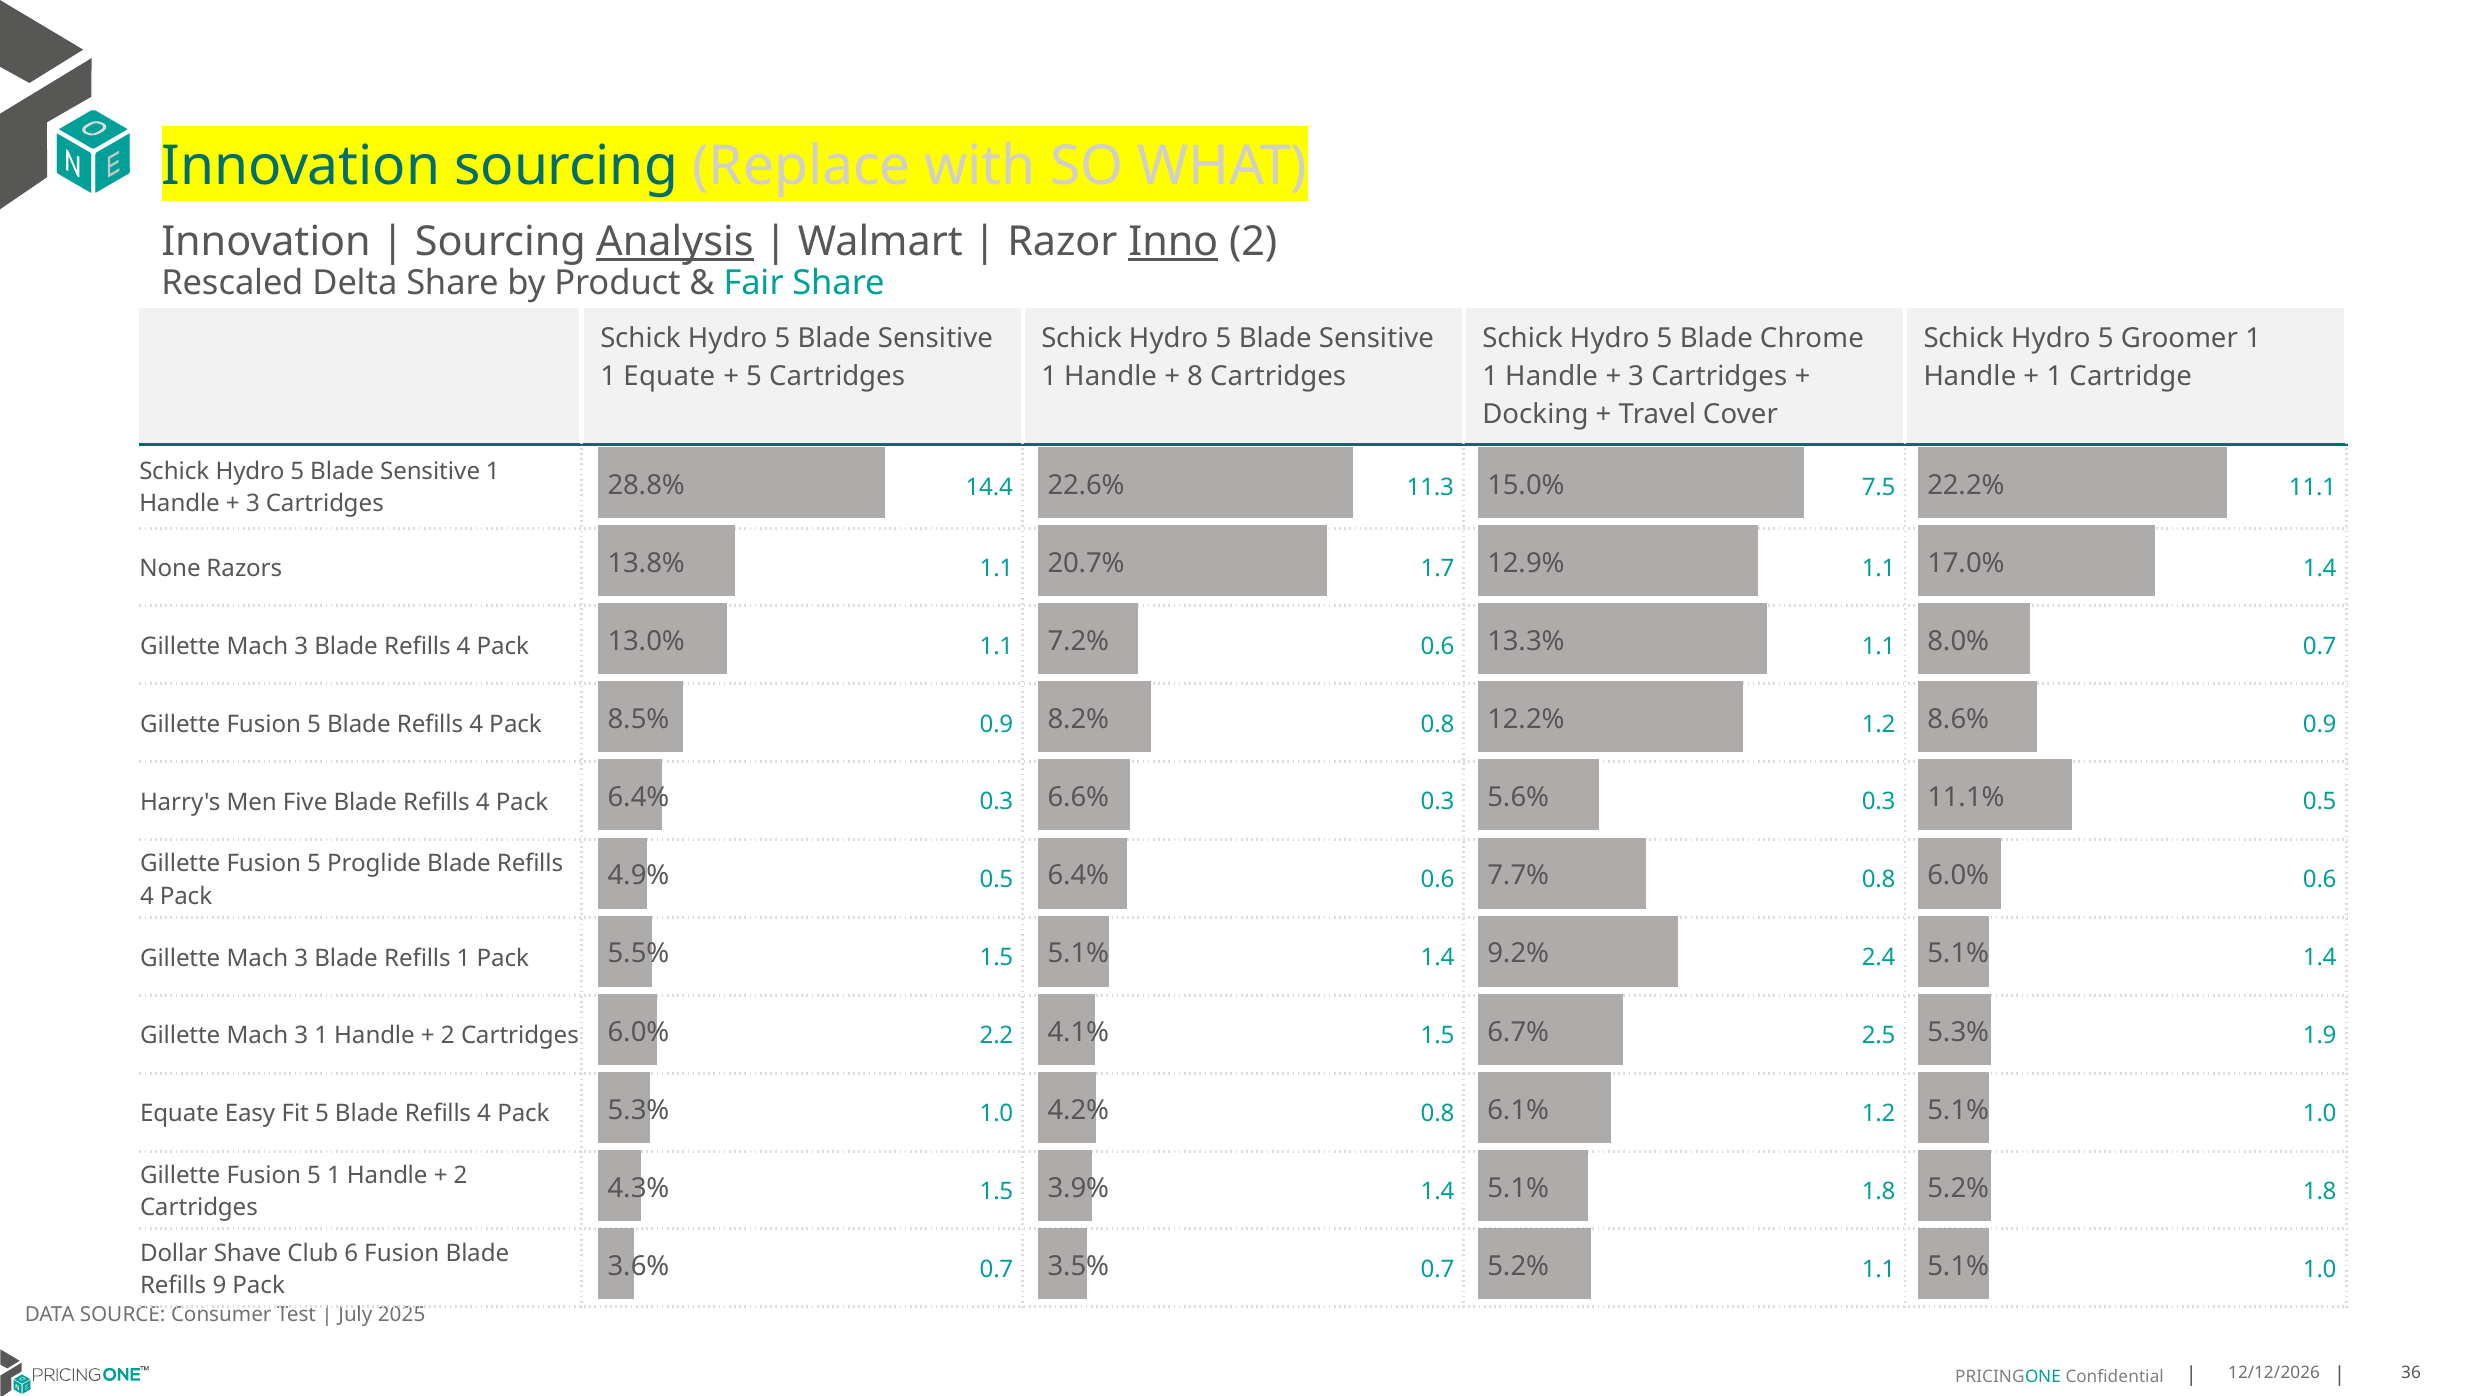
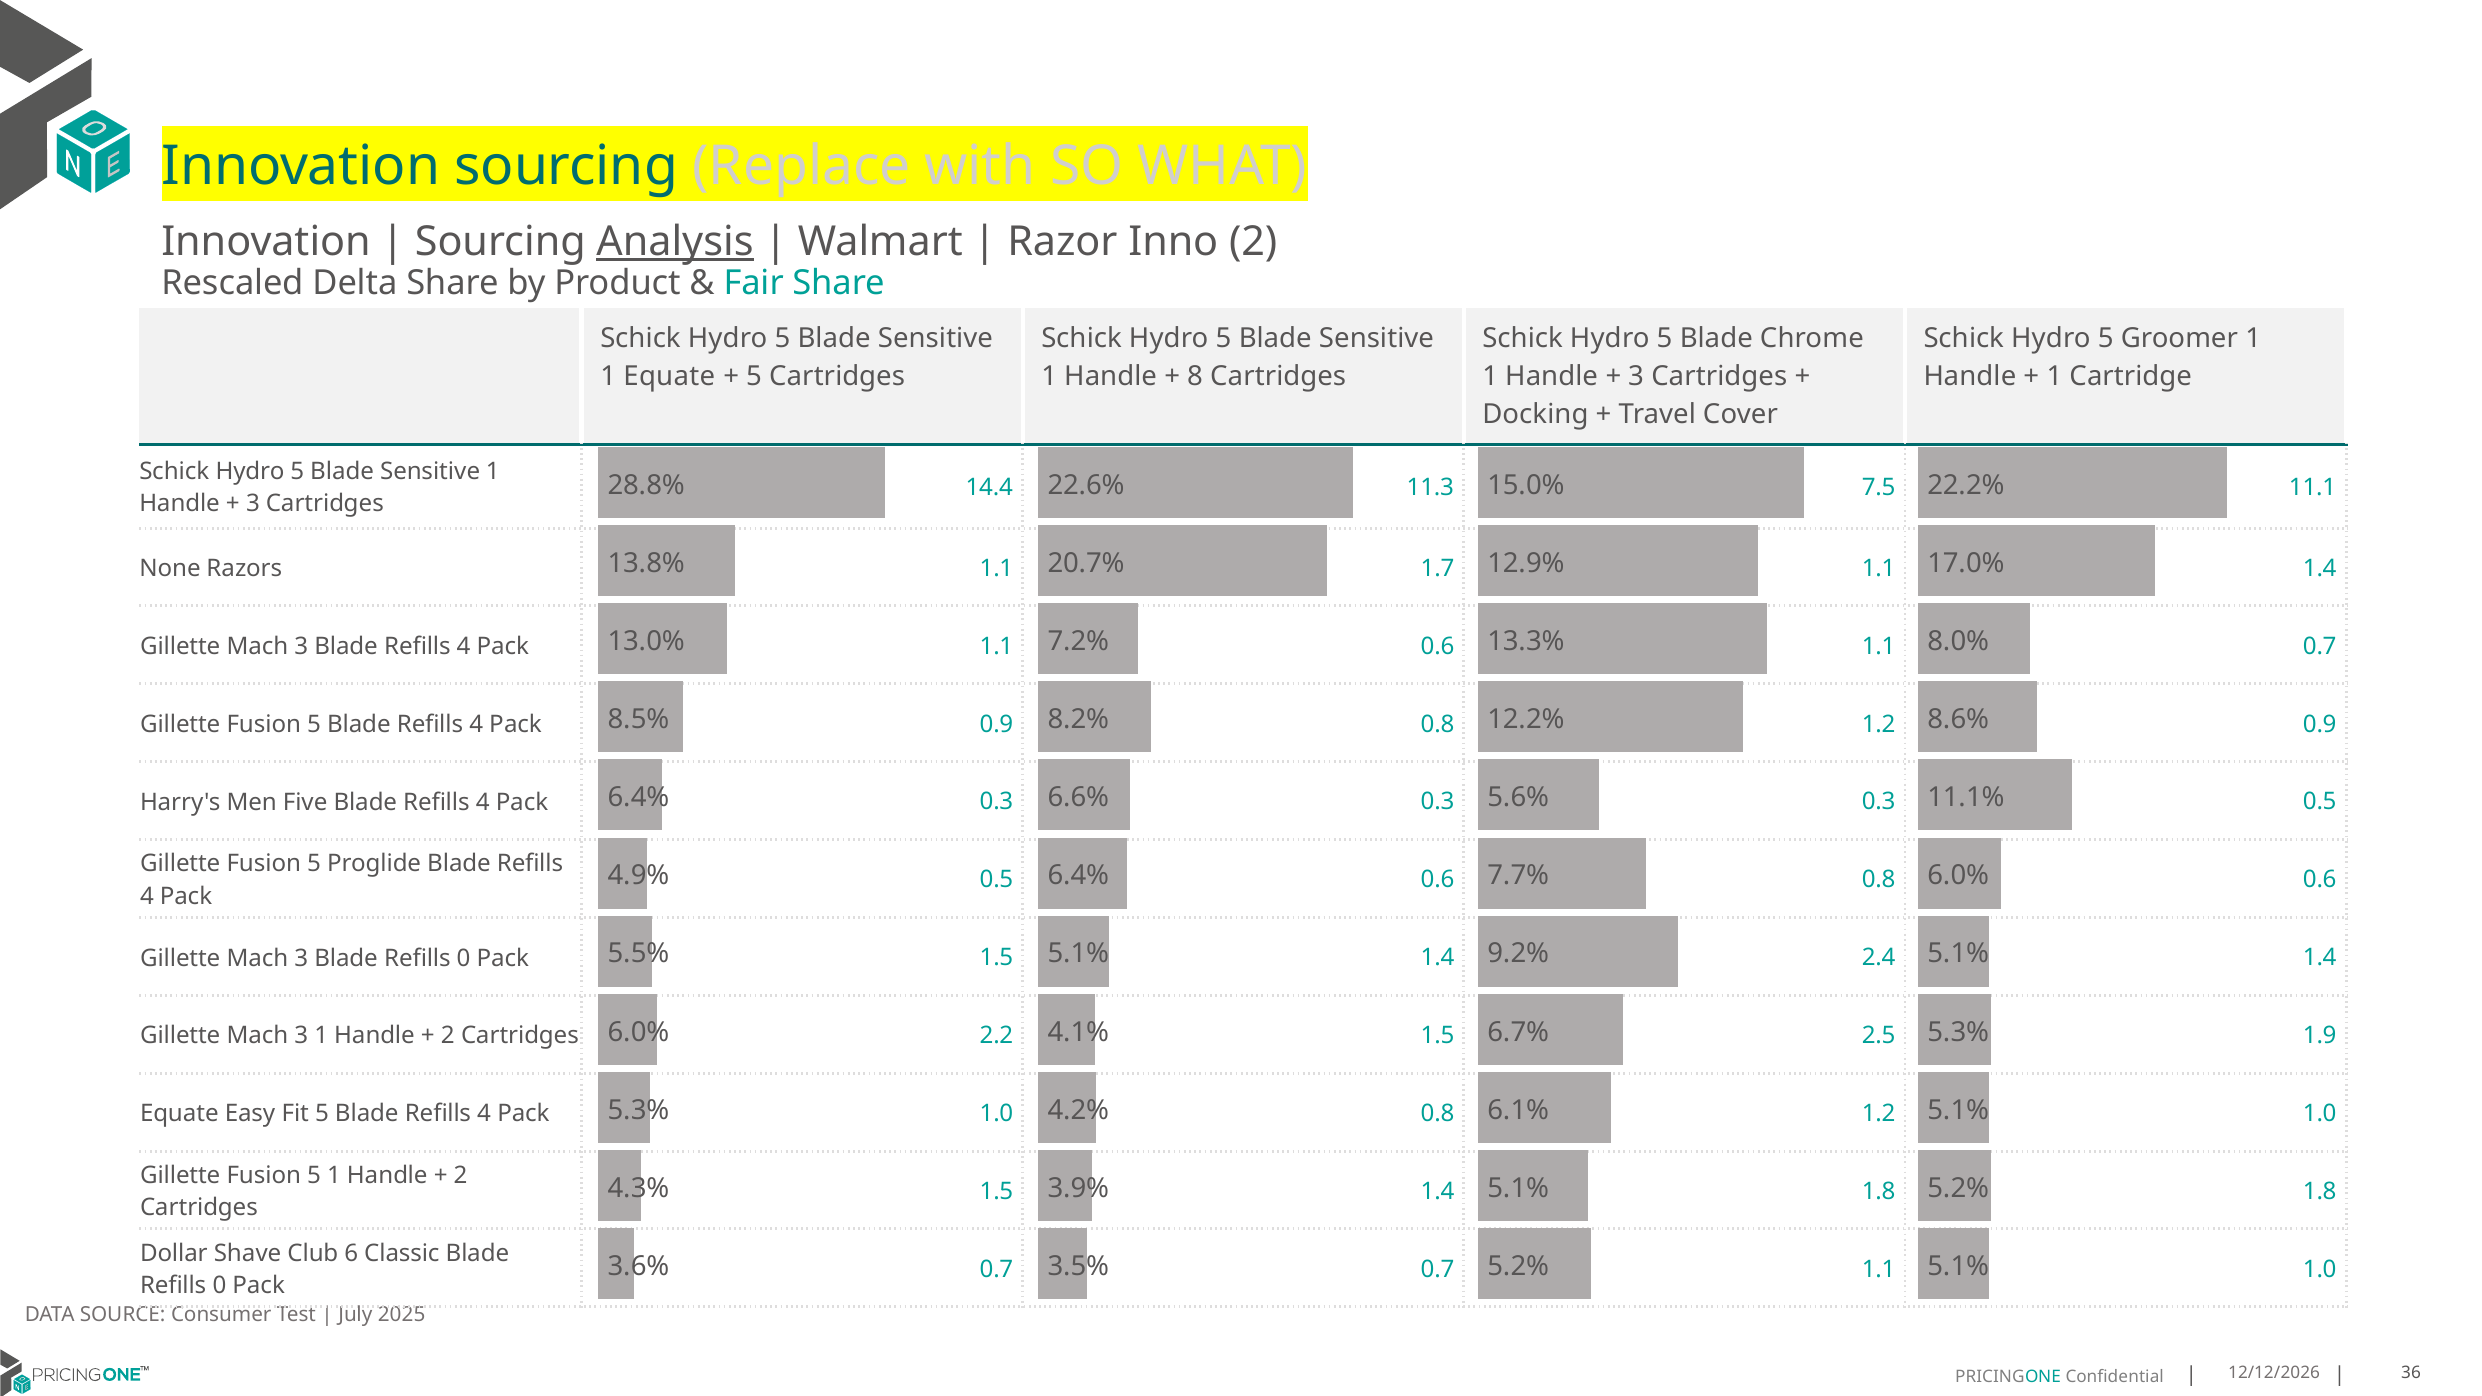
Inno underline: present -> none (1173, 242)
3 Blade Refills 1: 1 -> 0 (463, 958)
6 Fusion: Fusion -> Classic (402, 1253)
9: 9 -> 0 (219, 1286)
